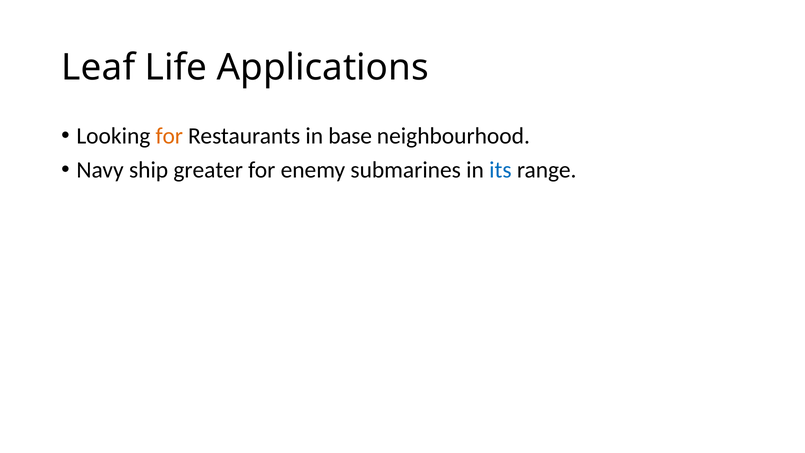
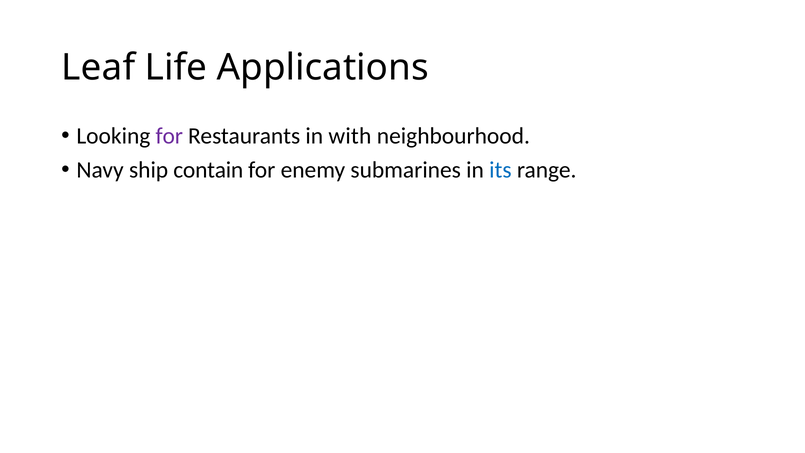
for colour: orange -> purple (169, 136)
base: base -> with (350, 136)
greater: greater -> contain (208, 170)
